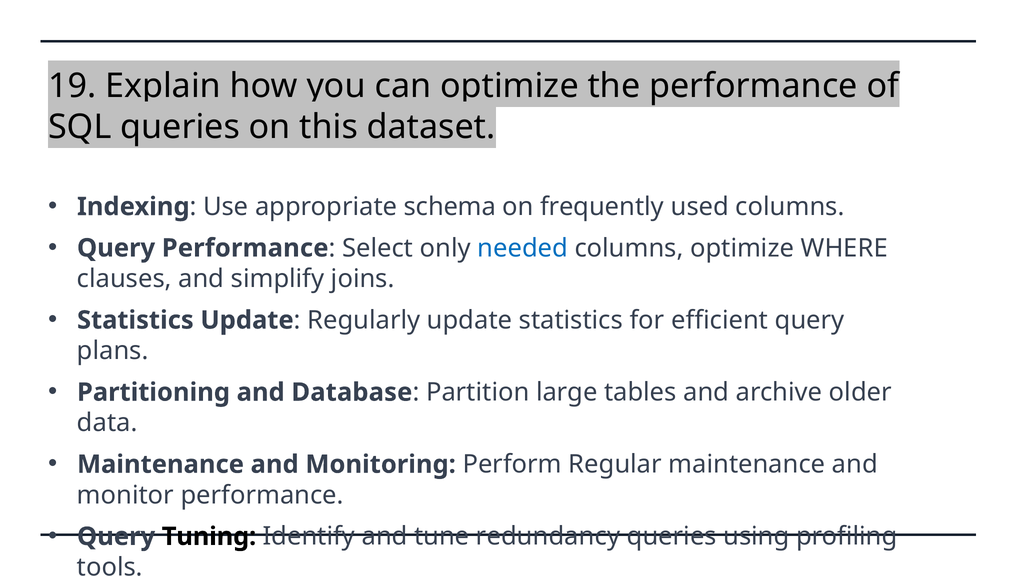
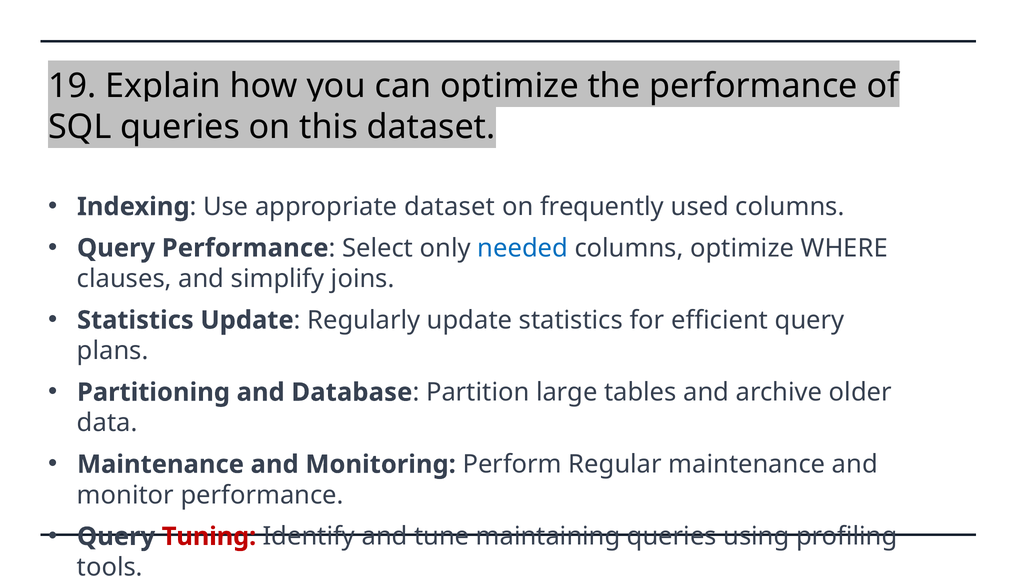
appropriate schema: schema -> dataset (450, 206)
Tuning colour: black -> red (209, 536)
redundancy: redundancy -> maintaining (548, 536)
